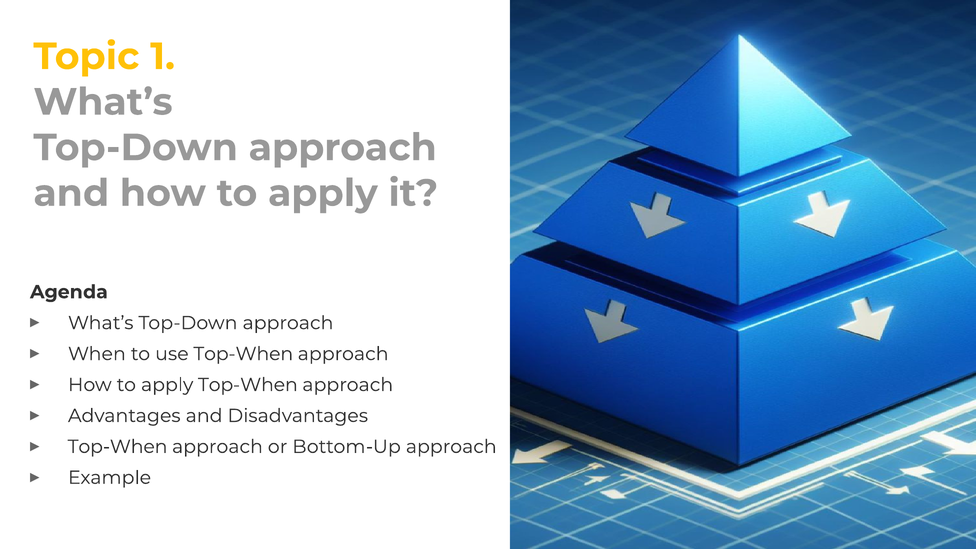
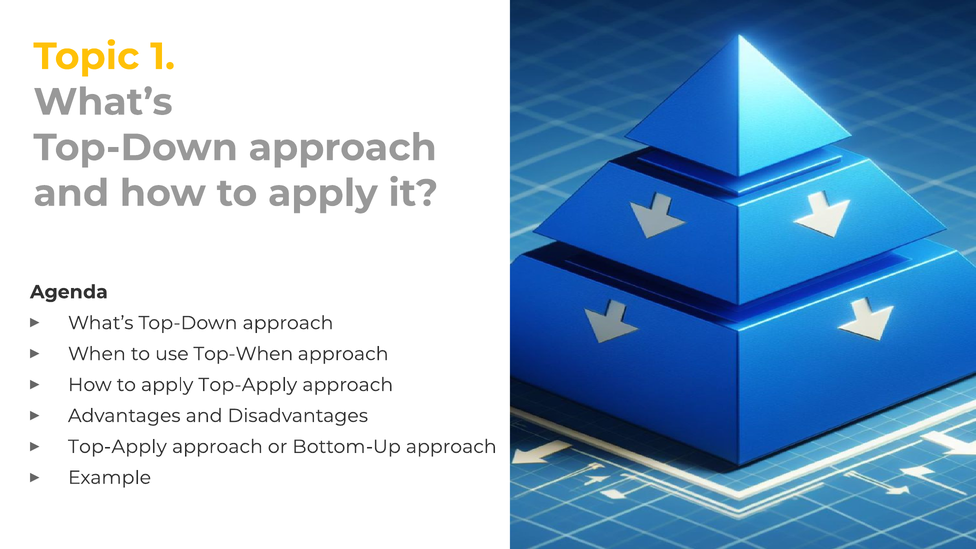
apply Top-When: Top-When -> Top-Apply (248, 385)
Top-When: Top-When -> Top-Apply (117, 447)
